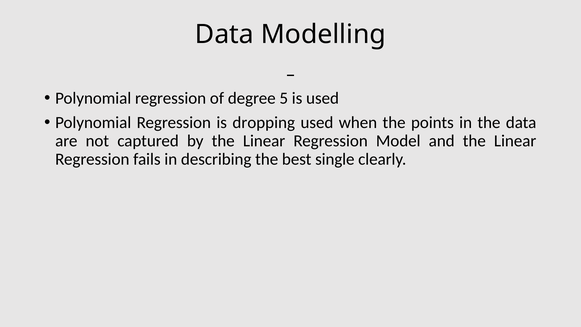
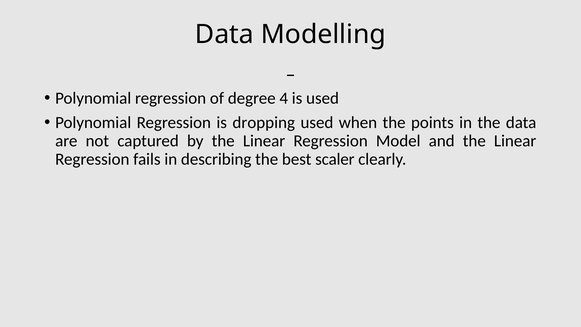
5: 5 -> 4 (284, 98)
single: single -> scaler (335, 159)
